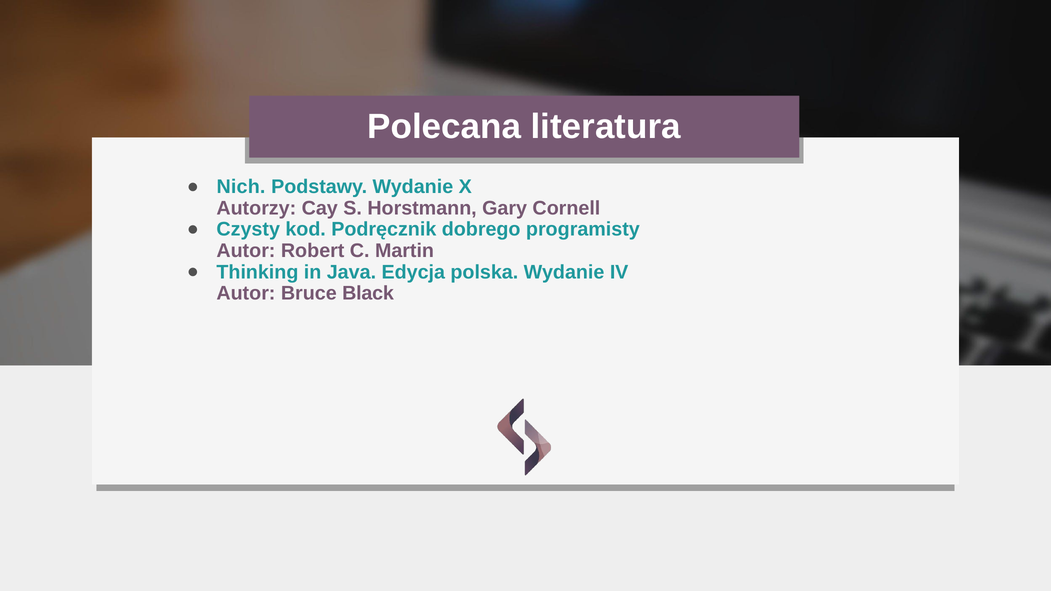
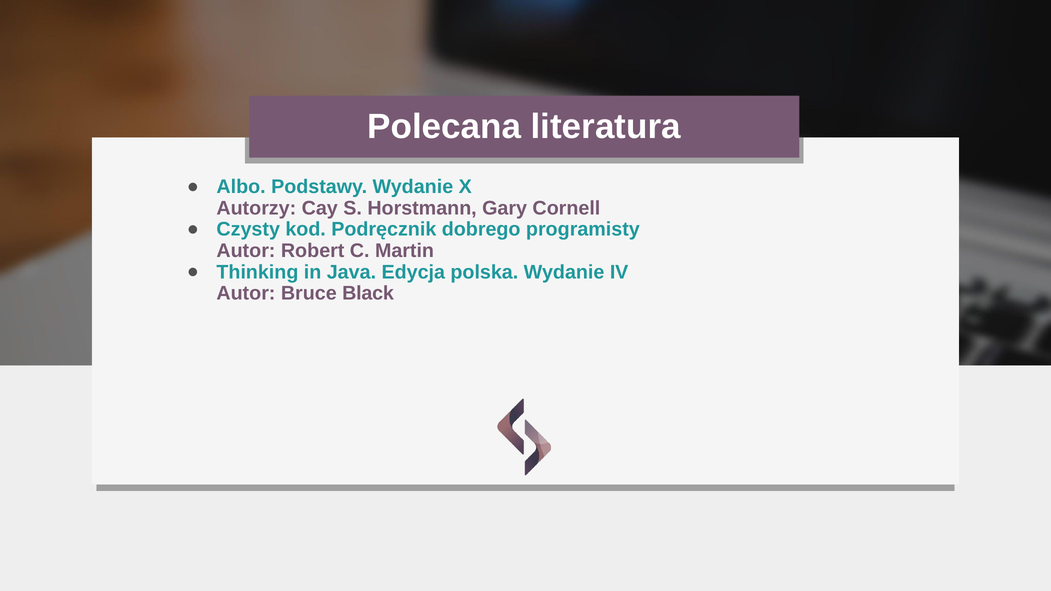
Nich: Nich -> Albo (241, 187)
